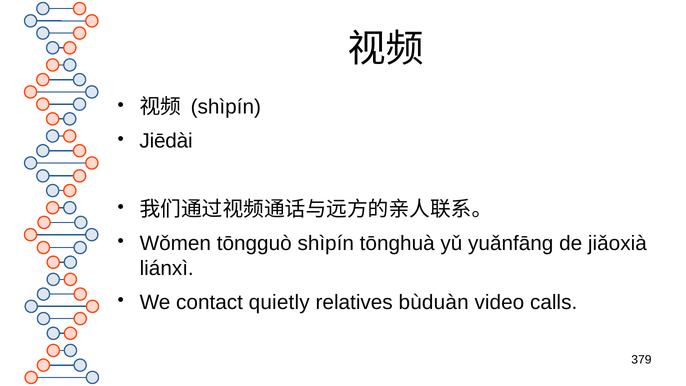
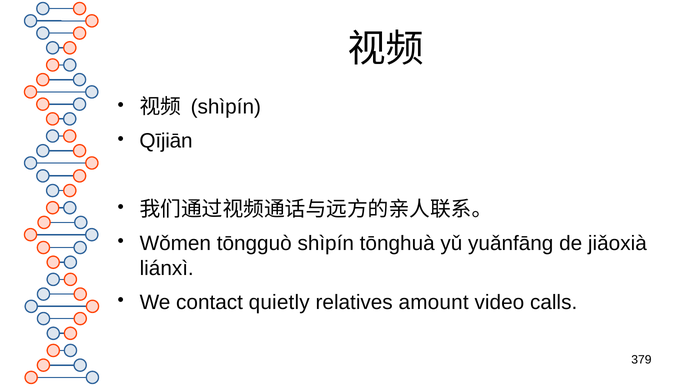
Jiēdài: Jiēdài -> Qījiān (166, 141)
bùduàn: bùduàn -> amount (434, 302)
